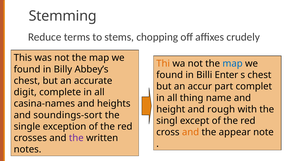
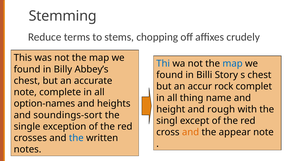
Thi colour: orange -> blue (163, 64)
Enter: Enter -> Story (226, 75)
part: part -> rock (224, 86)
digit: digit -> note (25, 92)
casina-names: casina-names -> option-names (44, 104)
the colour: purple -> blue (76, 138)
